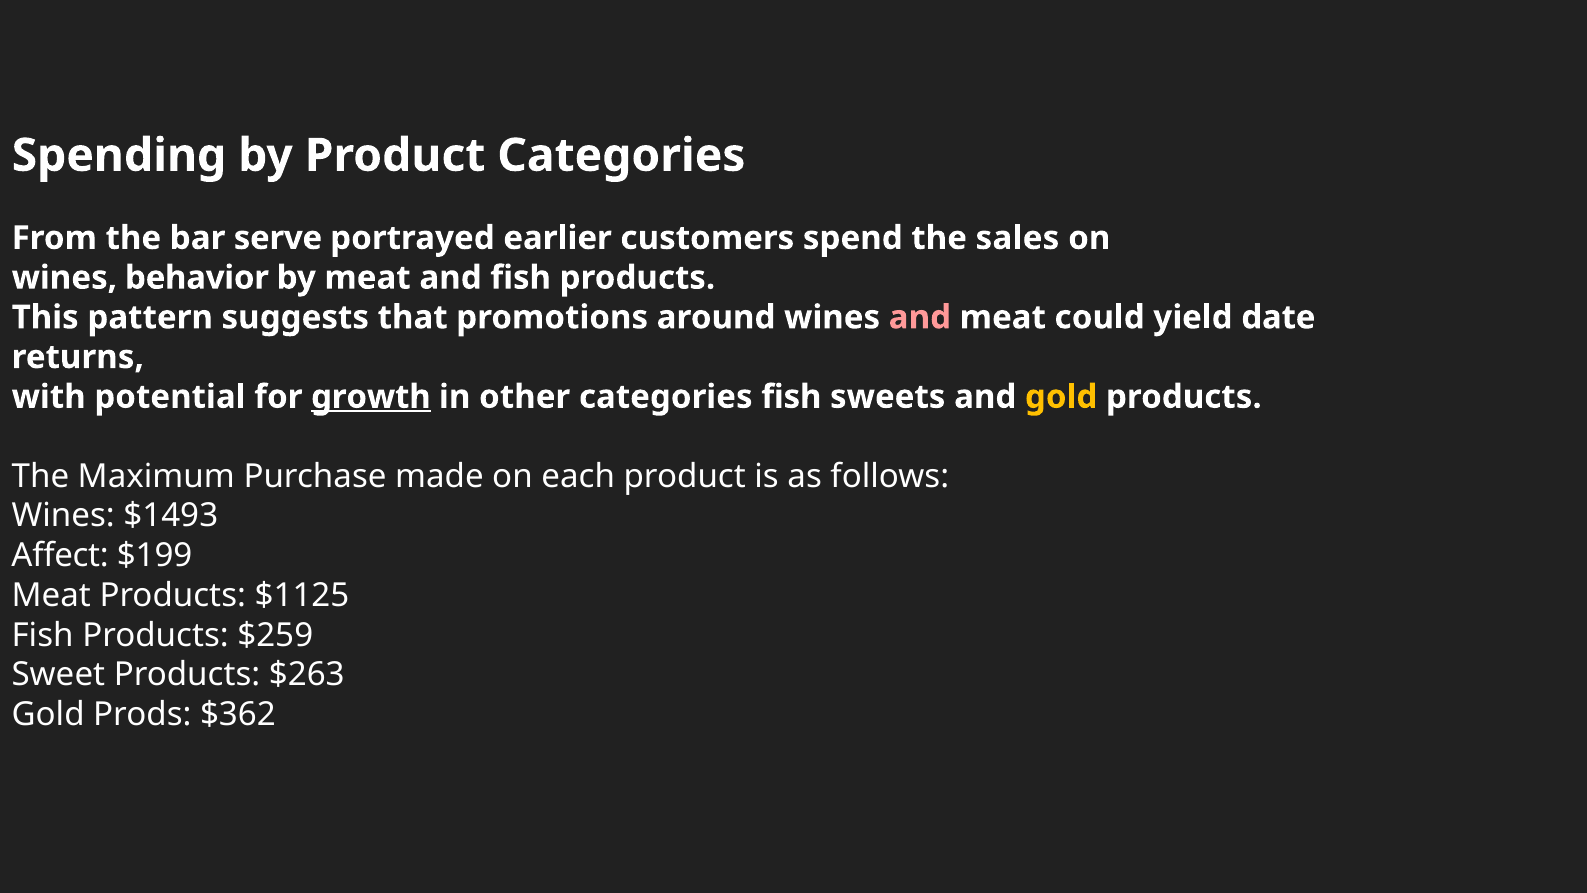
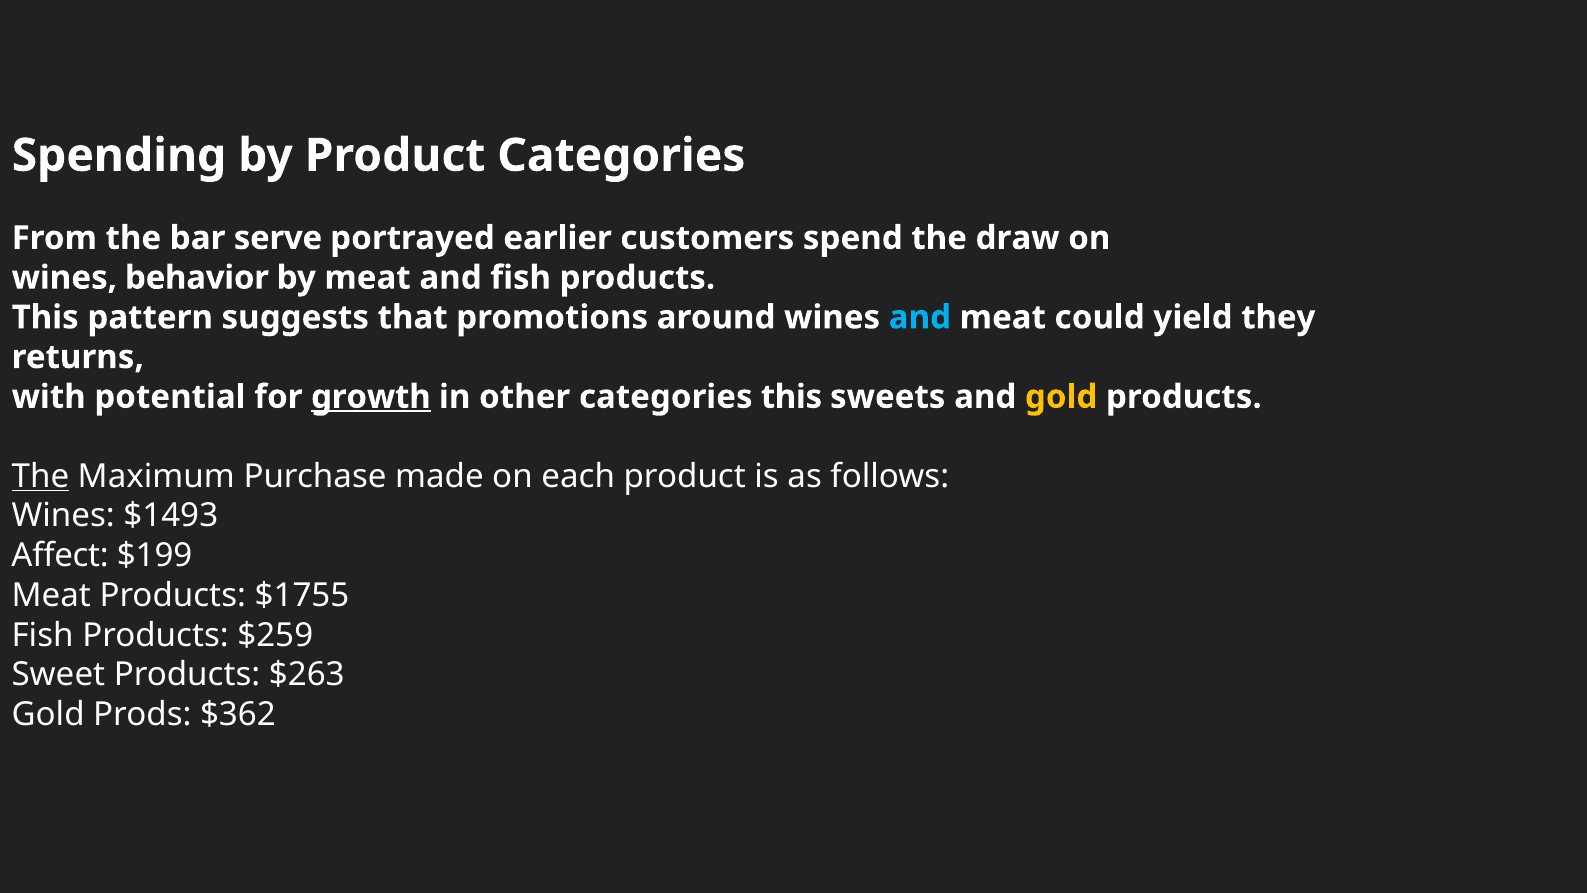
sales: sales -> draw (1018, 238)
and colour: pink -> light blue (920, 317)
date: date -> they (1278, 317)
categories fish: fish -> this (791, 397)
The underline: none -> present (40, 476)
$1125: $1125 -> $1755 (302, 595)
